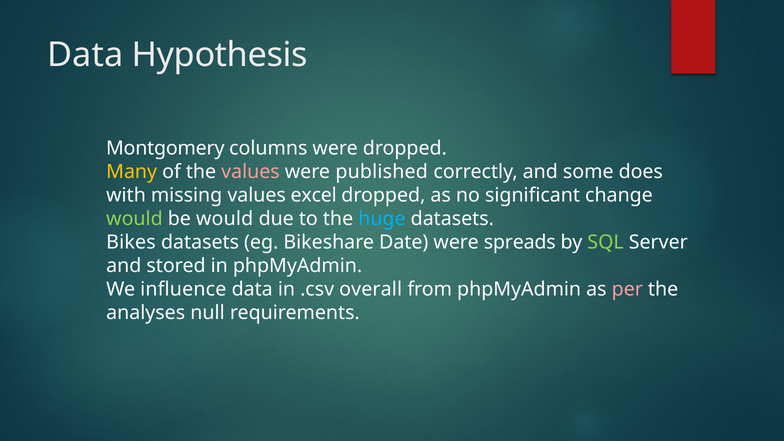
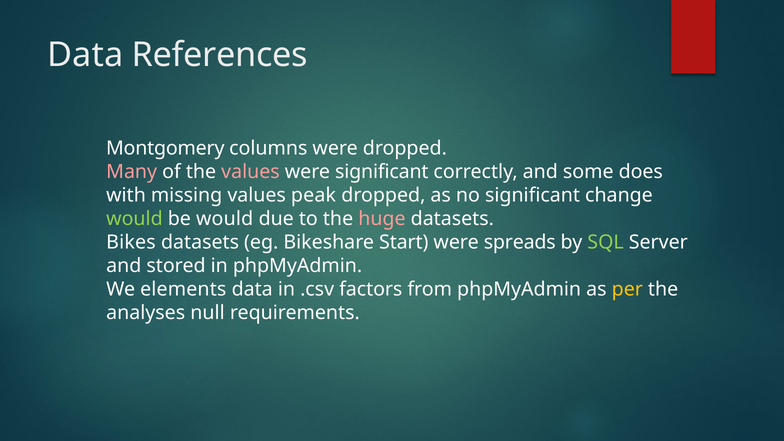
Hypothesis: Hypothesis -> References (220, 55)
Many colour: yellow -> pink (132, 172)
were published: published -> significant (382, 172)
excel: excel -> peak (314, 195)
huge colour: light blue -> pink (382, 219)
Date: Date -> Start (404, 242)
influence: influence -> elements (183, 289)
overall: overall -> factors (371, 289)
per colour: pink -> yellow (627, 289)
